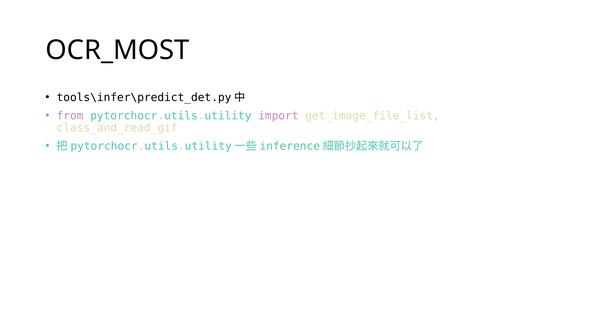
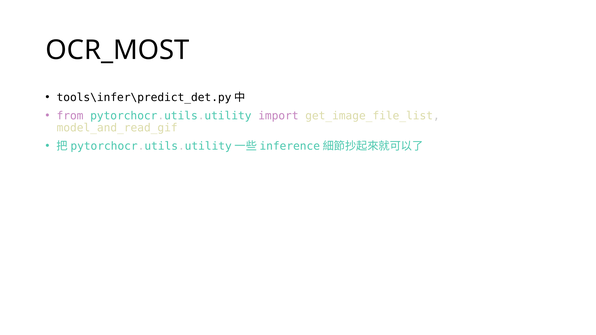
class_and_read_gif: class_and_read_gif -> model_and_read_gif (117, 128)
